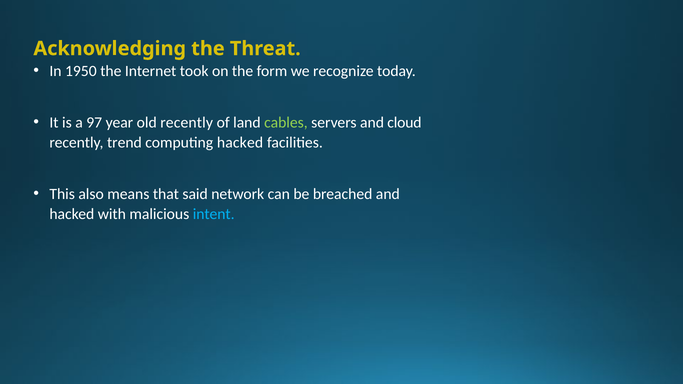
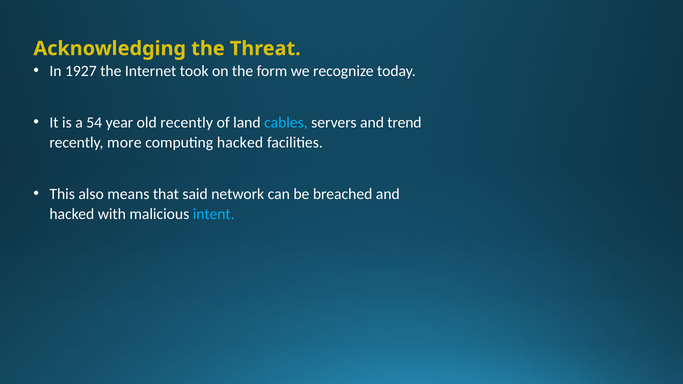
1950: 1950 -> 1927 (81, 71)
97: 97 -> 54 (94, 123)
cables colour: light green -> light blue (286, 123)
cloud: cloud -> trend (404, 123)
trend: trend -> more (124, 143)
